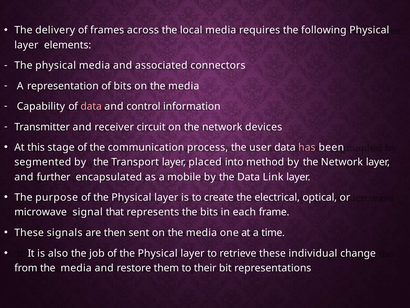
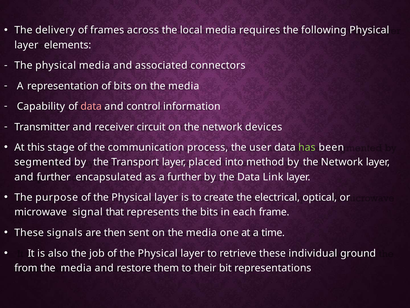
has colour: pink -> light green (307, 147)
a mobile: mobile -> further (184, 177)
change: change -> ground (358, 253)
